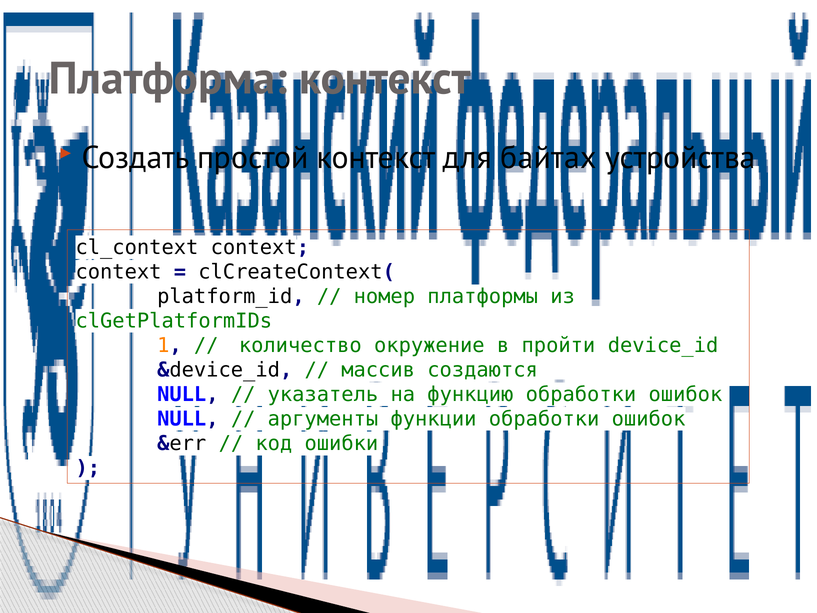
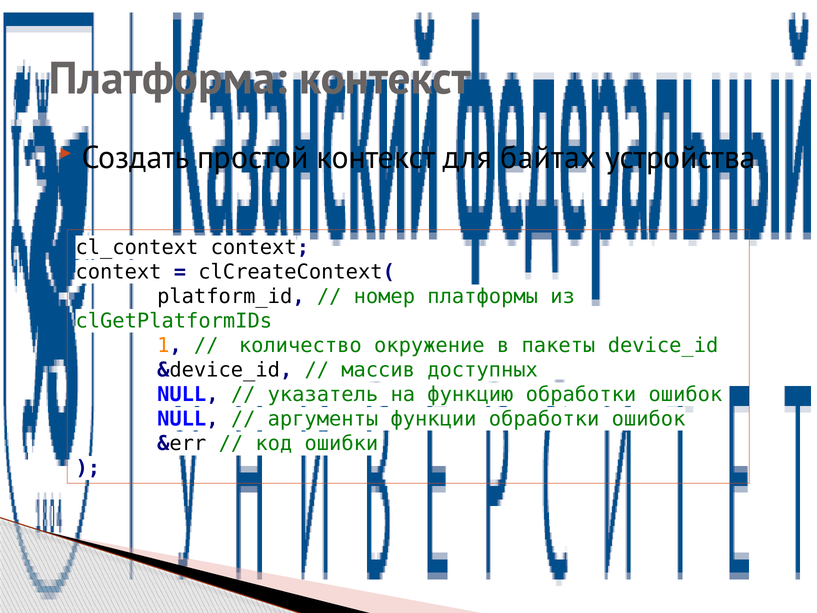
пройти: пройти -> пакеты (558, 346)
создаются: создаются -> доступных (483, 370)
